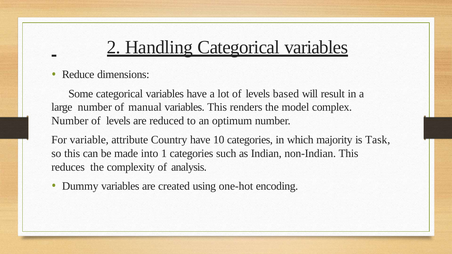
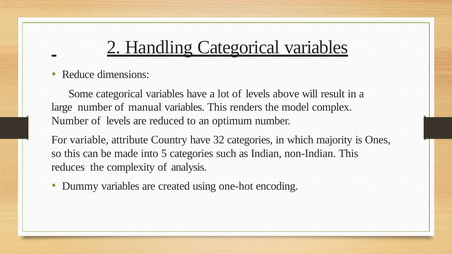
based: based -> above (286, 94)
10: 10 -> 32 (219, 140)
Task: Task -> Ones (378, 140)
1: 1 -> 5 (164, 154)
